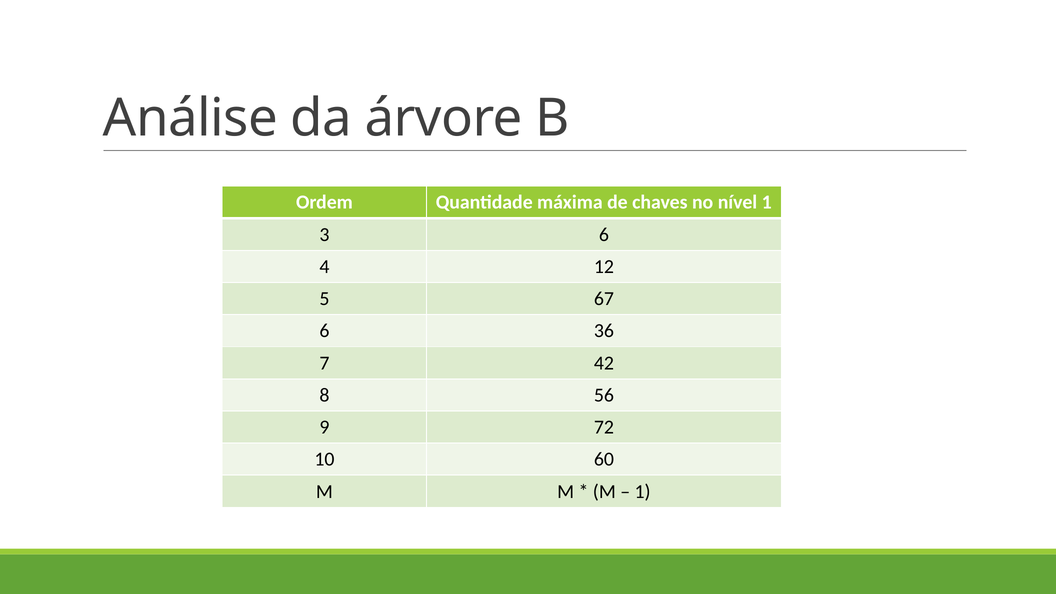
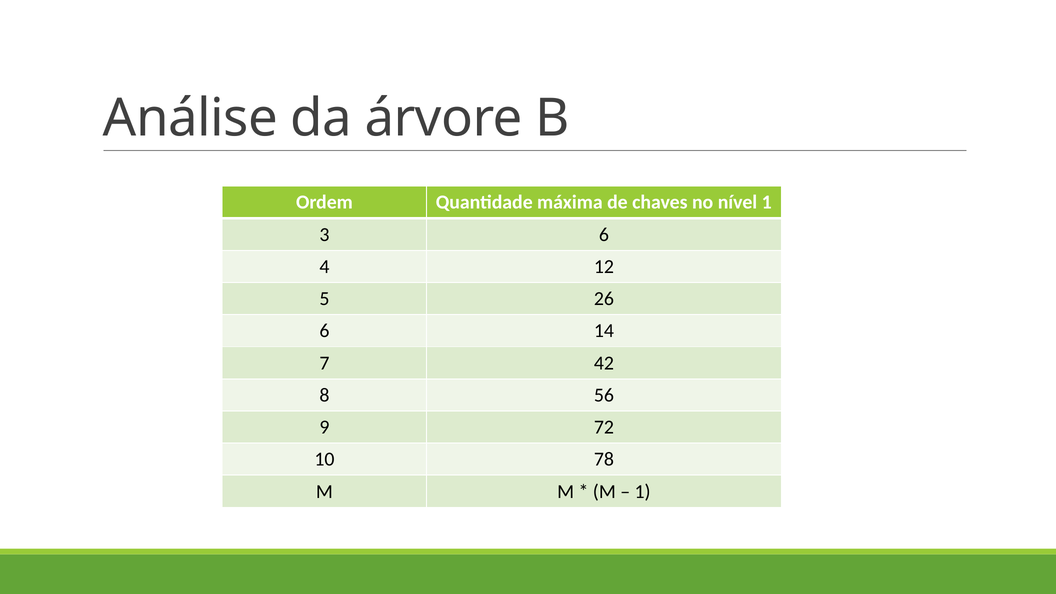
67: 67 -> 26 (604, 299)
36: 36 -> 14 (604, 331)
60: 60 -> 78 (604, 459)
